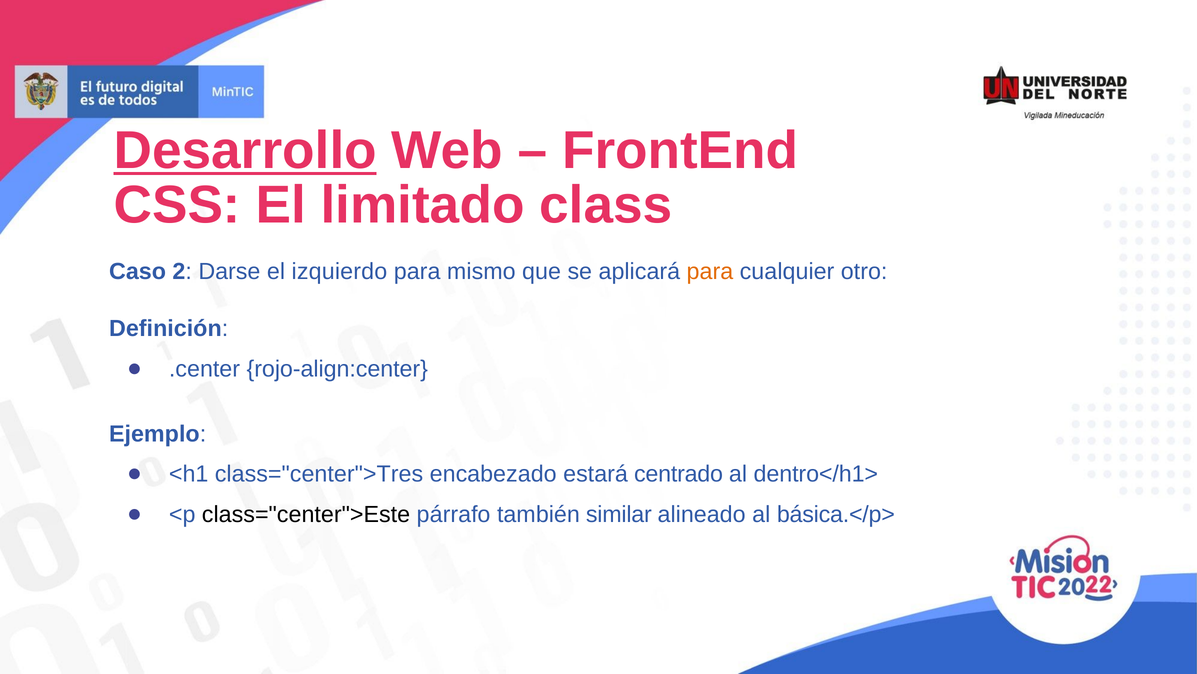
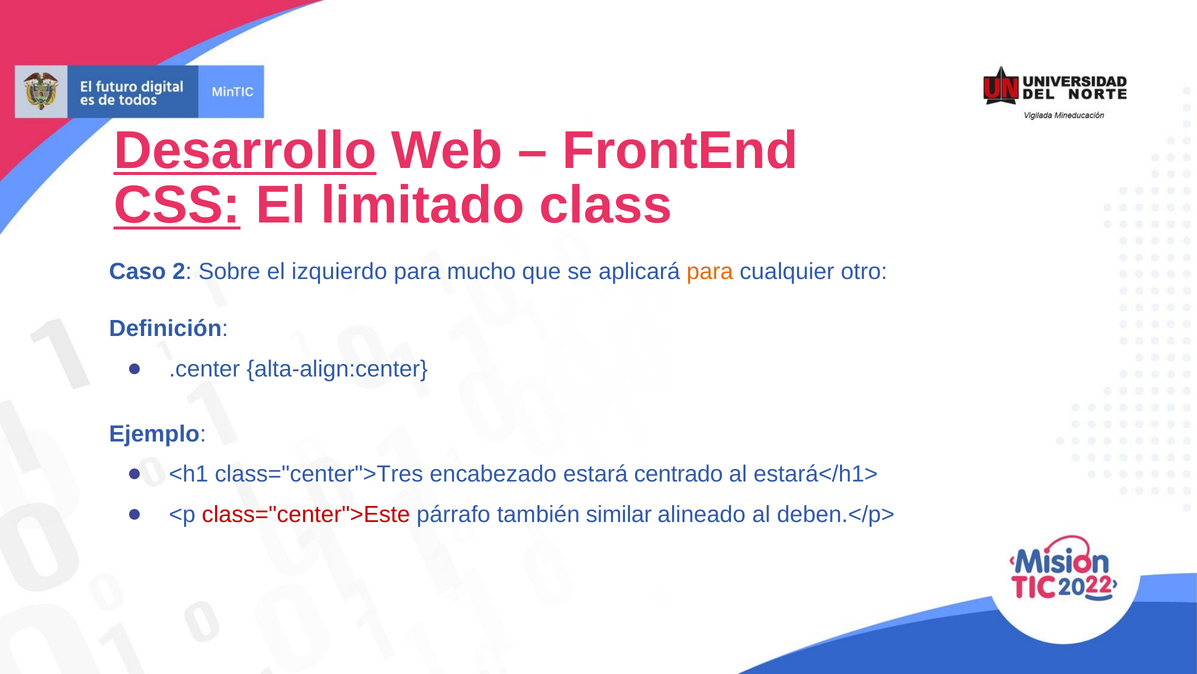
CSS underline: none -> present (177, 205)
Darse: Darse -> Sobre (229, 272)
mismo: mismo -> mucho (481, 272)
rojo-align:center: rojo-align:center -> alta-align:center (337, 369)
dentro</h1>: dentro</h1> -> estará</h1> (816, 474)
class="center">Este colour: black -> red (306, 514)
básica.</p>: básica.</p> -> deben.</p> (836, 514)
